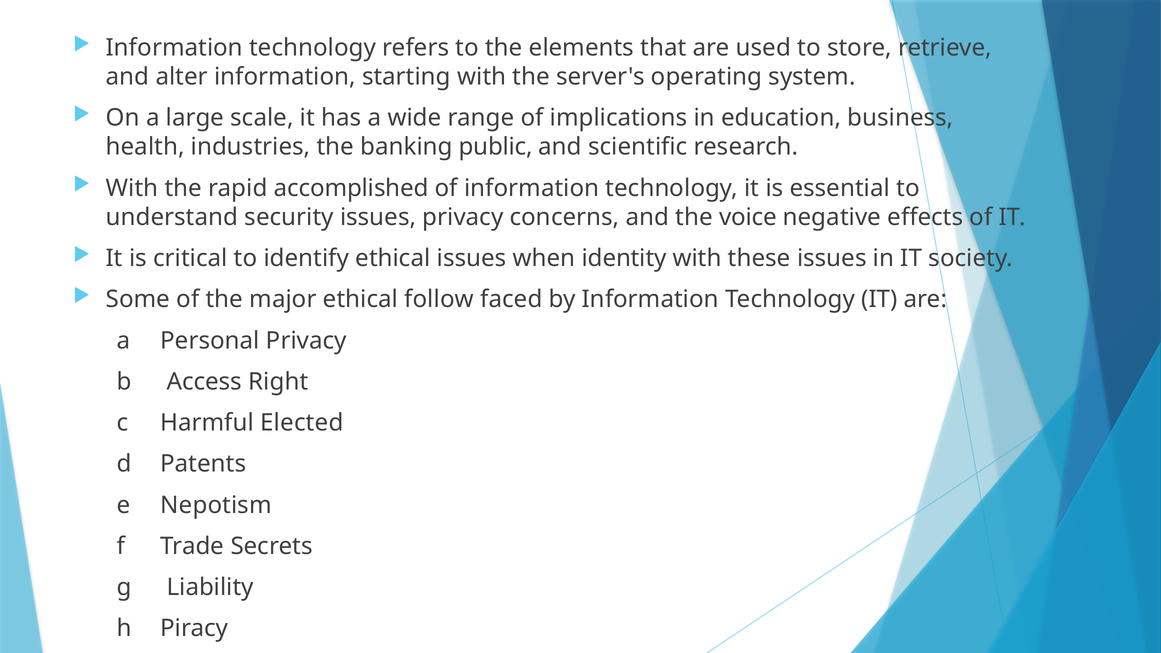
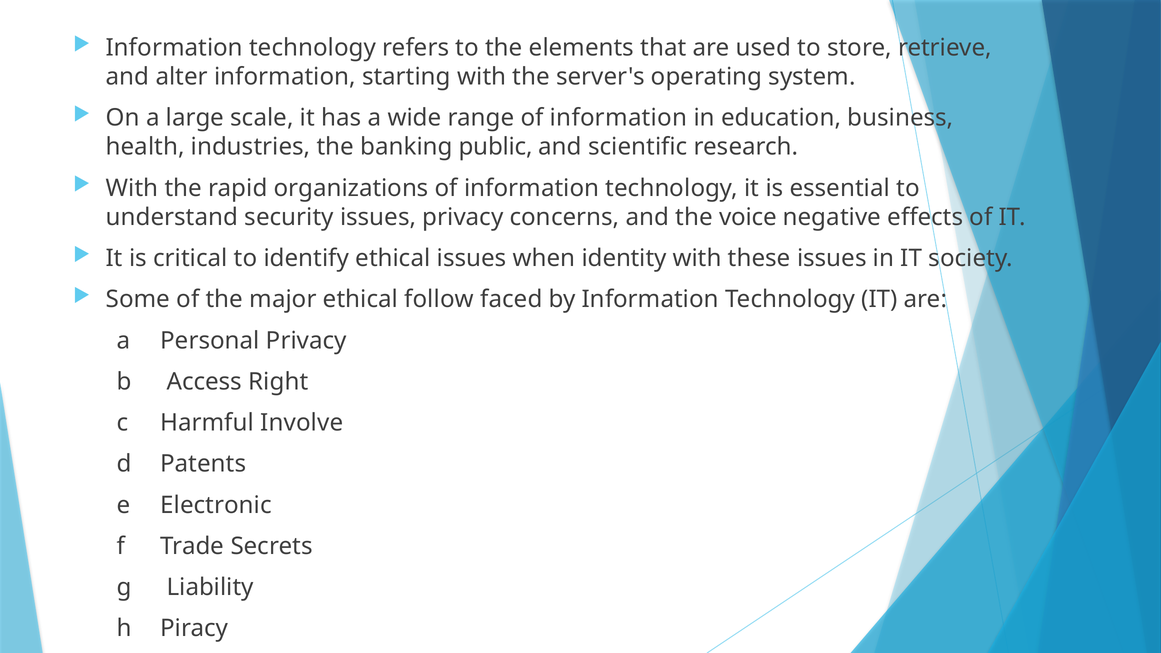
range of implications: implications -> information (619, 118)
accomplished: accomplished -> organizations (351, 188)
Elected: Elected -> Involve (302, 423)
Nepotism: Nepotism -> Electronic (216, 505)
